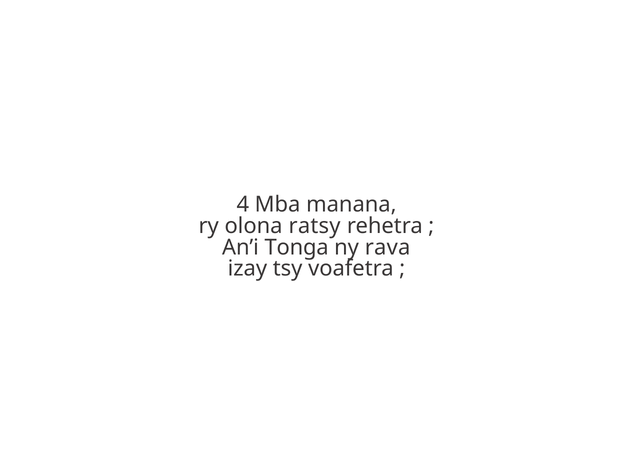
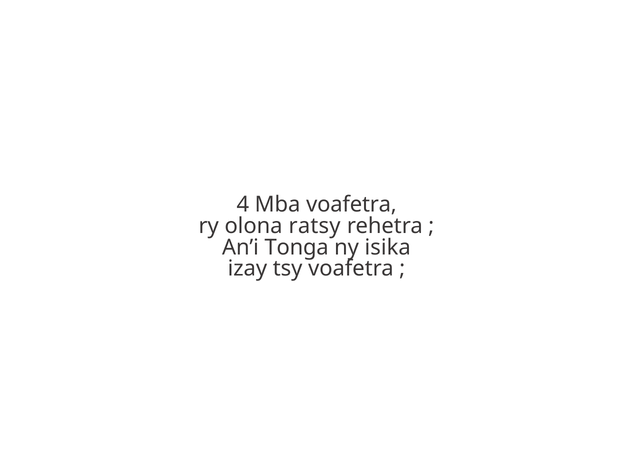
Mba manana: manana -> voafetra (351, 204)
rava: rava -> isika (388, 247)
